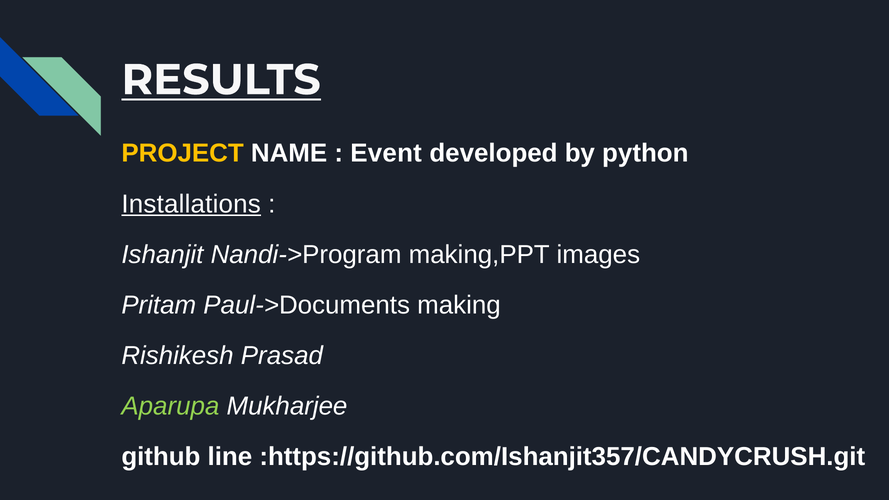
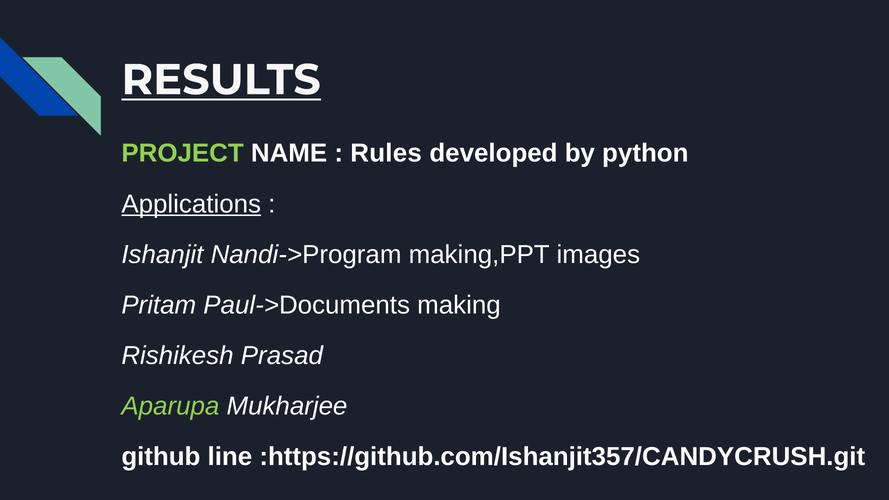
PROJECT colour: yellow -> light green (183, 153)
Event: Event -> Rules (386, 153)
Installations: Installations -> Applications (191, 204)
